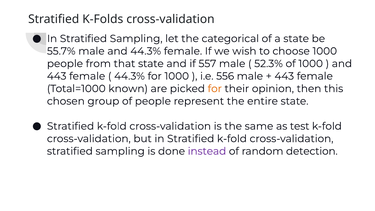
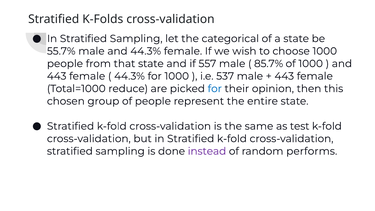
52.3%: 52.3% -> 85.7% (269, 64)
556: 556 -> 537 (225, 76)
known: known -> reduce (128, 89)
for colour: orange -> blue (215, 89)
detection: detection -> performs (312, 151)
